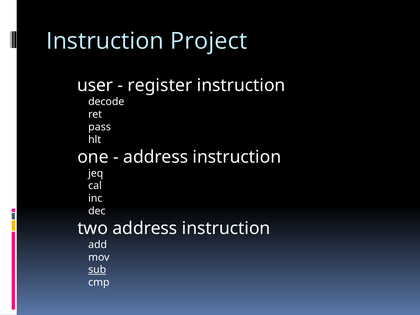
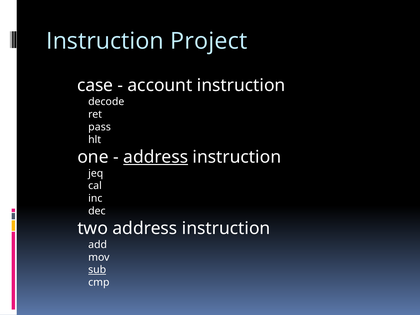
user: user -> case (95, 86)
register: register -> account (160, 86)
address underline: none -> present (156, 157)
